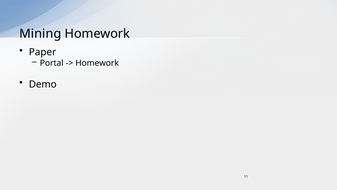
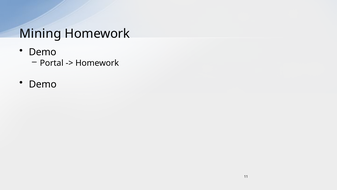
Paper: Paper -> Demo (43, 52)
